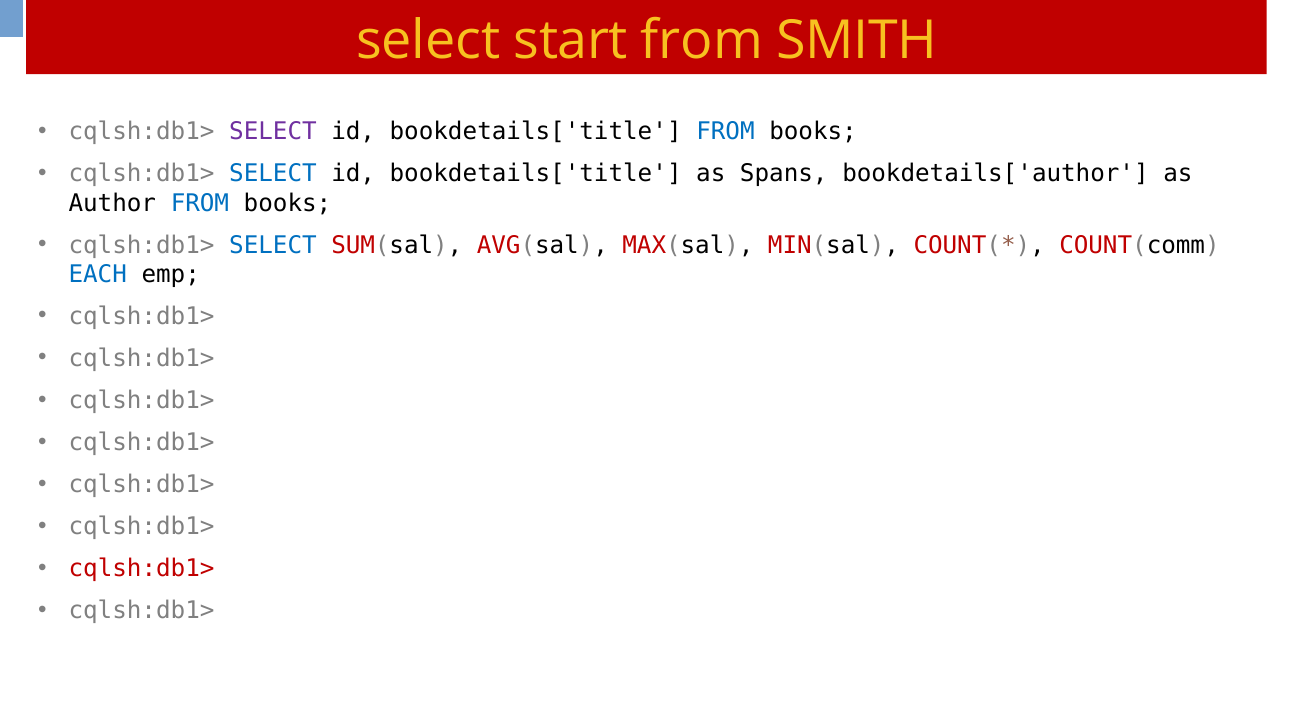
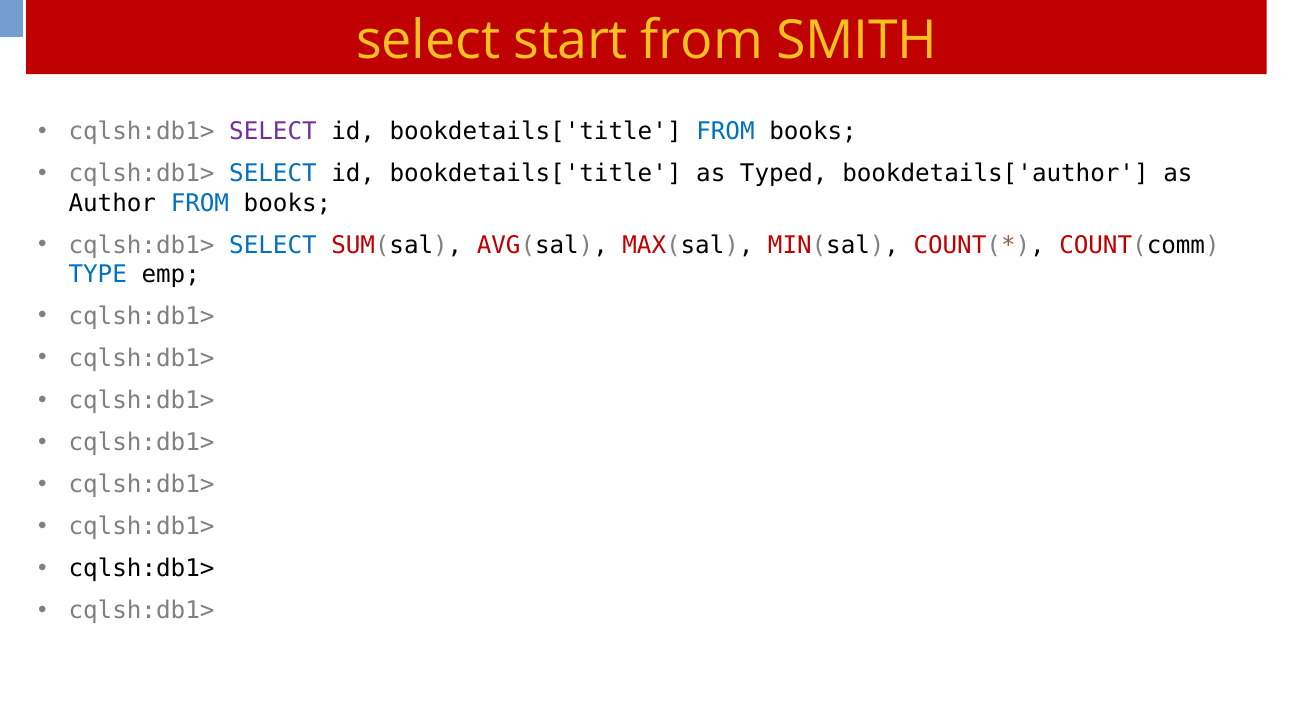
Spans: Spans -> Typed (784, 174)
EACH: EACH -> TYPE (98, 274)
cqlsh:db1> colour: red -> black (142, 568)
